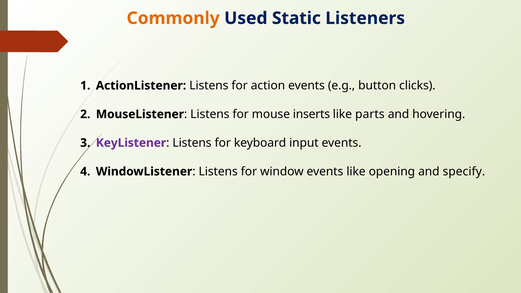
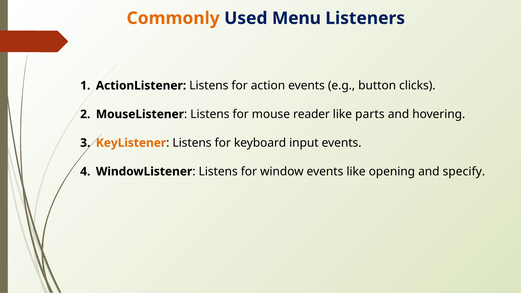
Static: Static -> Menu (296, 18)
inserts: inserts -> reader (311, 114)
KeyListener colour: purple -> orange (131, 143)
